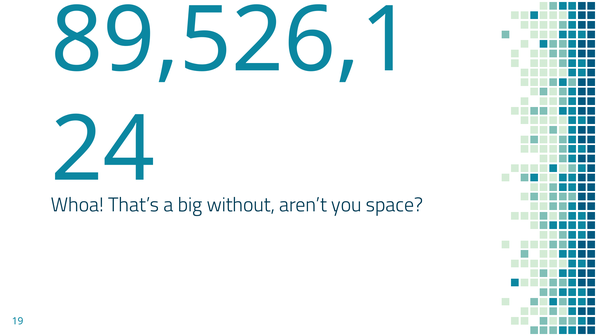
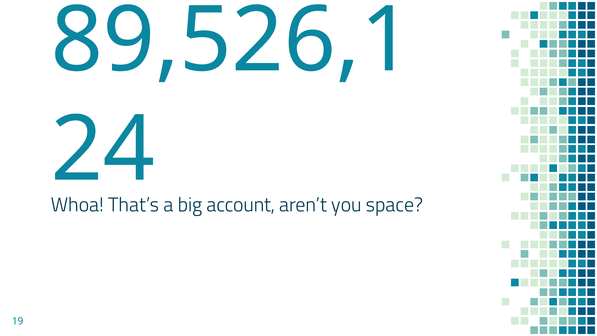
without: without -> account (241, 205)
